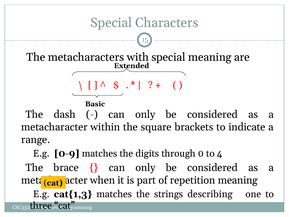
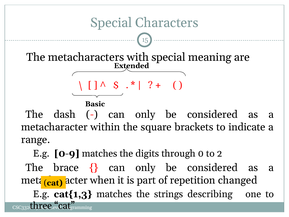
4: 4 -> 2 (220, 153)
repetition meaning: meaning -> changed (238, 180)
